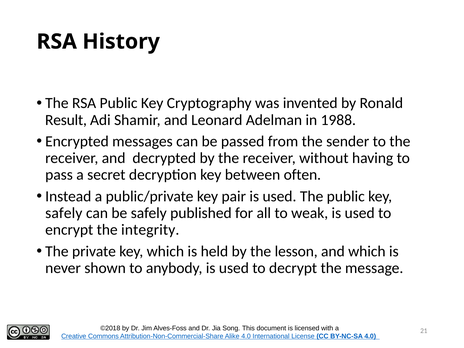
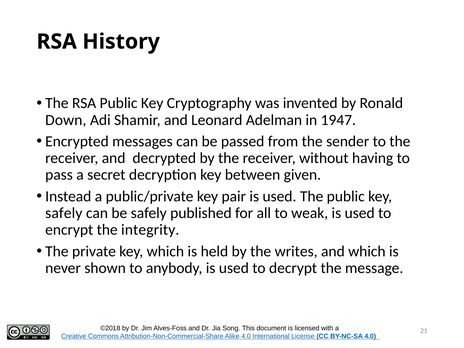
Result: Result -> Down (66, 120)
1988: 1988 -> 1947 (338, 120)
often: often -> given (302, 175)
lesson: lesson -> writes (296, 251)
